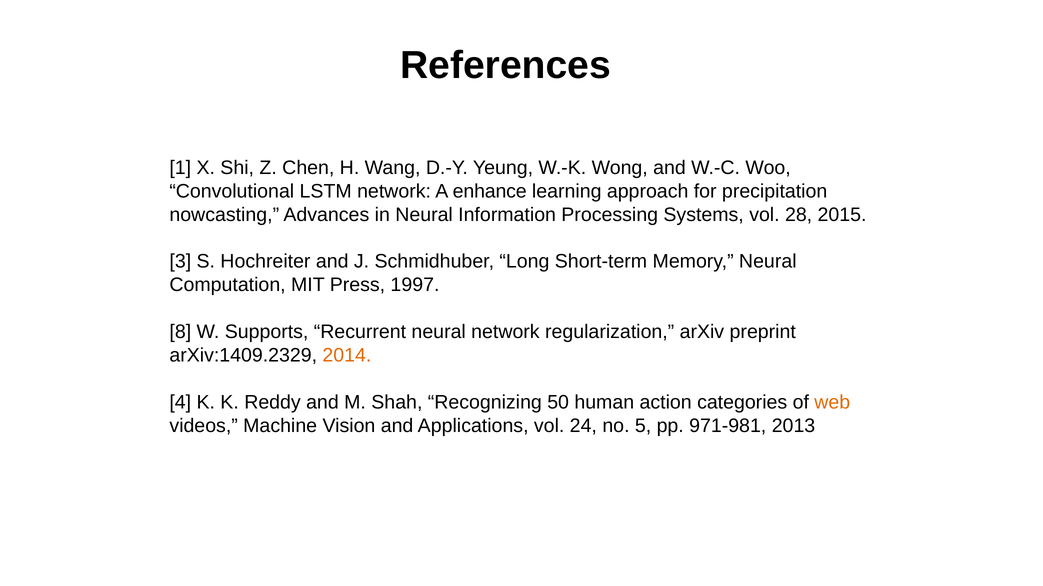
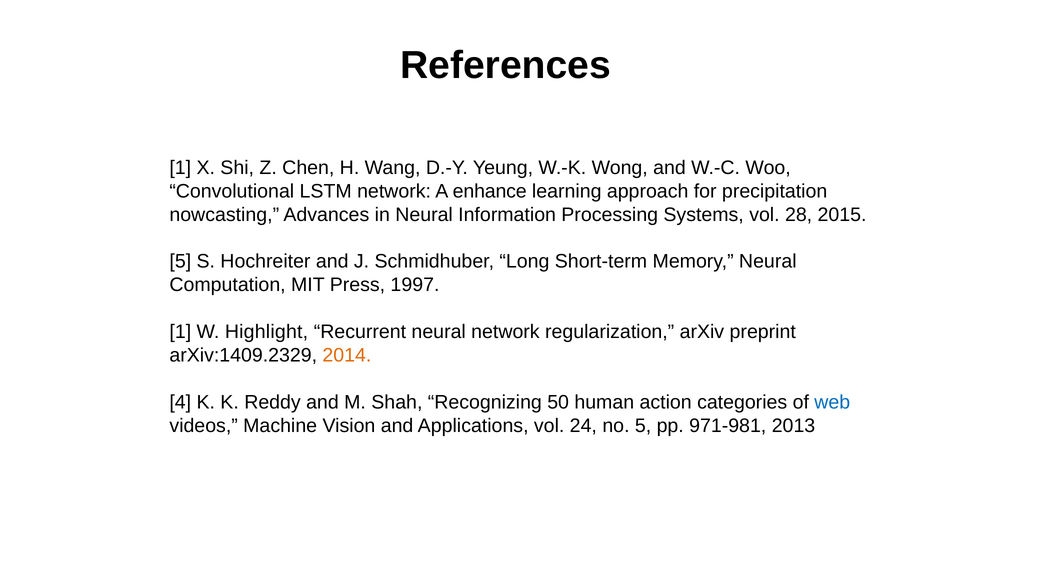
3: 3 -> 5 (180, 262)
8: 8 -> 1 (180, 332)
Supports: Supports -> Highlight (266, 332)
web colour: orange -> blue (832, 403)
